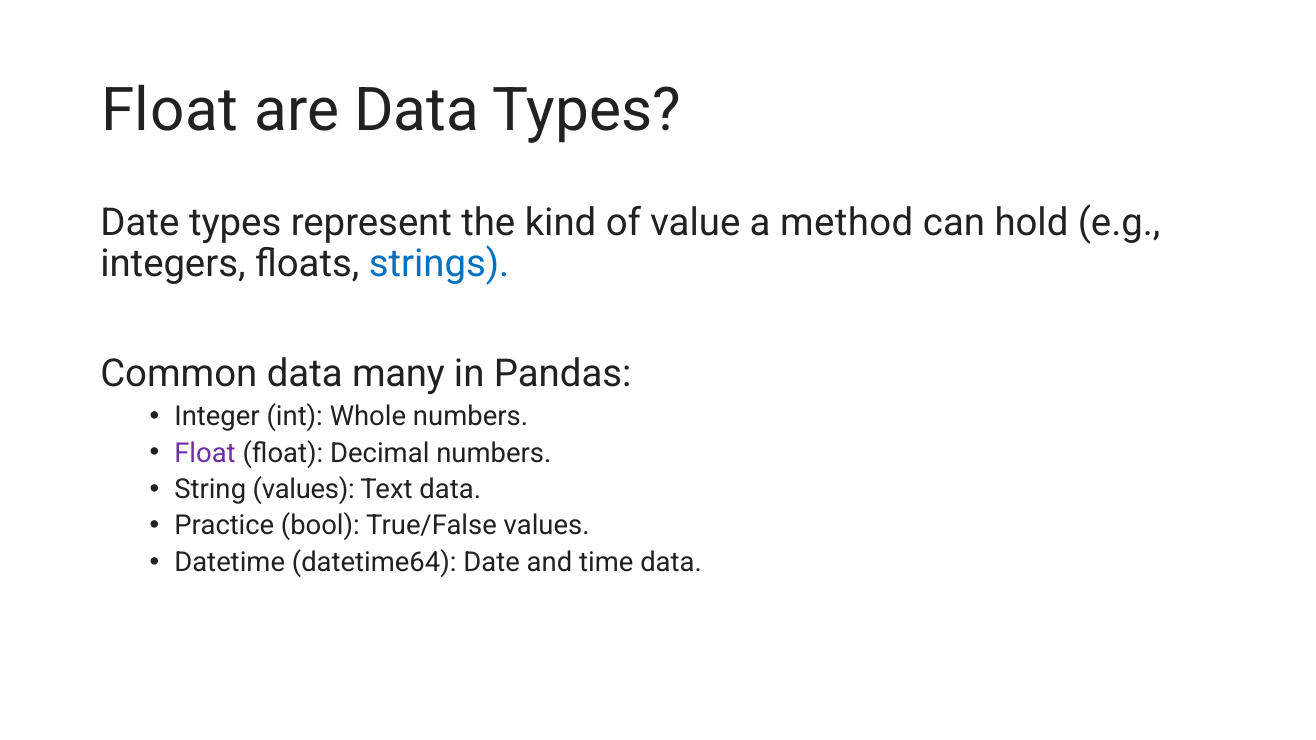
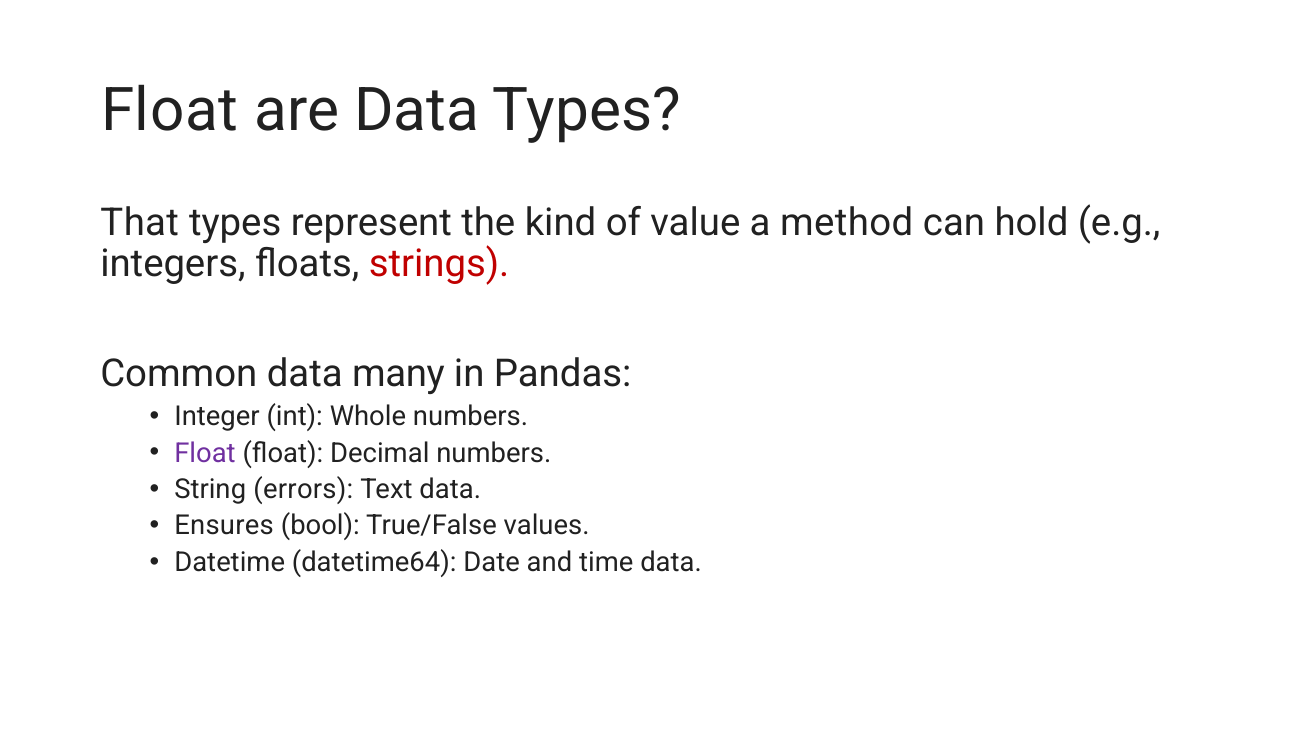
Date: Date -> That (140, 222)
strings colour: blue -> red (439, 264)
String values: values -> errors (303, 490)
Practice: Practice -> Ensures (224, 526)
